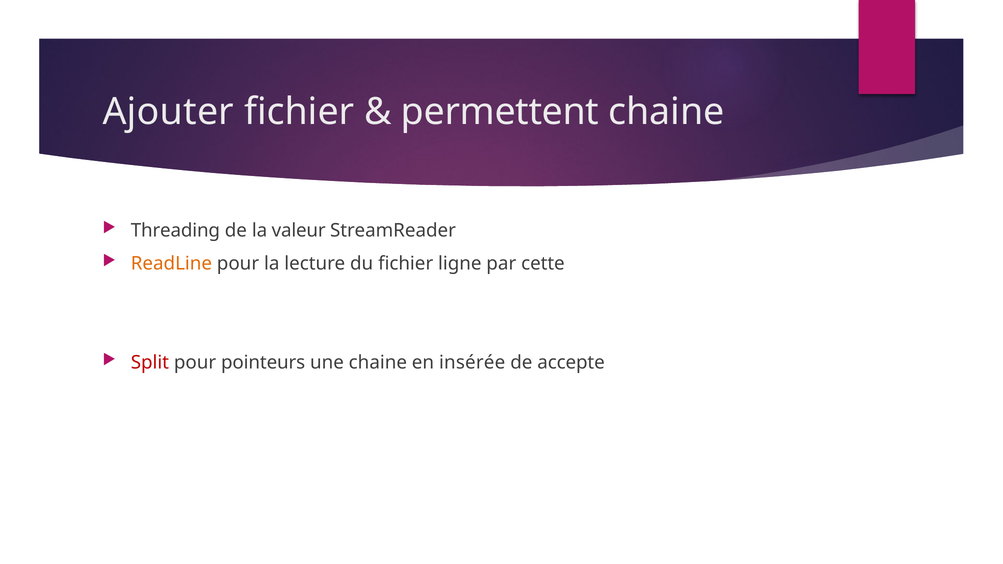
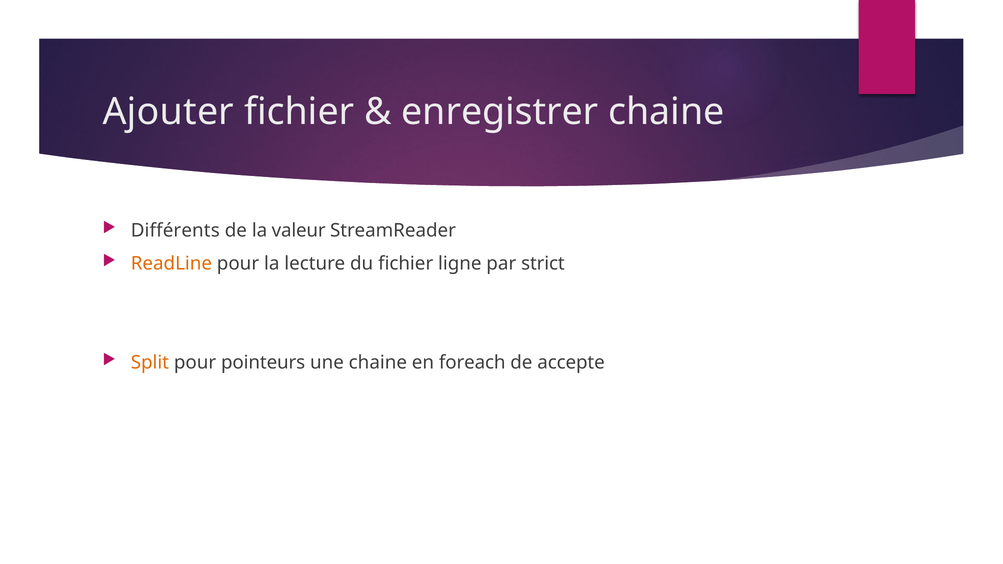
permettent: permettent -> enregistrer (500, 112)
Threading: Threading -> Différents (175, 231)
cette: cette -> strict (543, 264)
Split colour: red -> orange (150, 363)
insérée: insérée -> foreach (472, 363)
